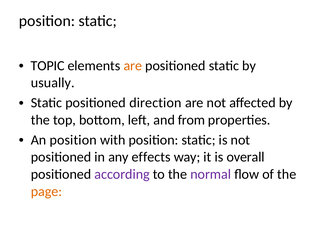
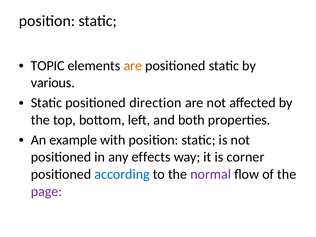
usually: usually -> various (53, 83)
from: from -> both (191, 120)
An position: position -> example (73, 140)
overall: overall -> corner (245, 157)
according colour: purple -> blue (122, 174)
page colour: orange -> purple (46, 191)
